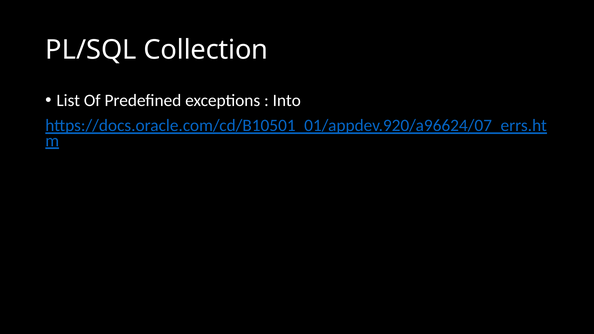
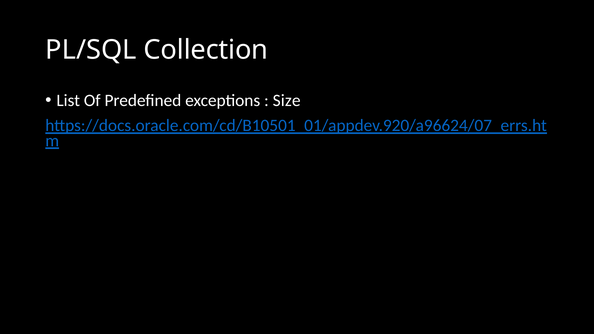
Into: Into -> Size (287, 100)
